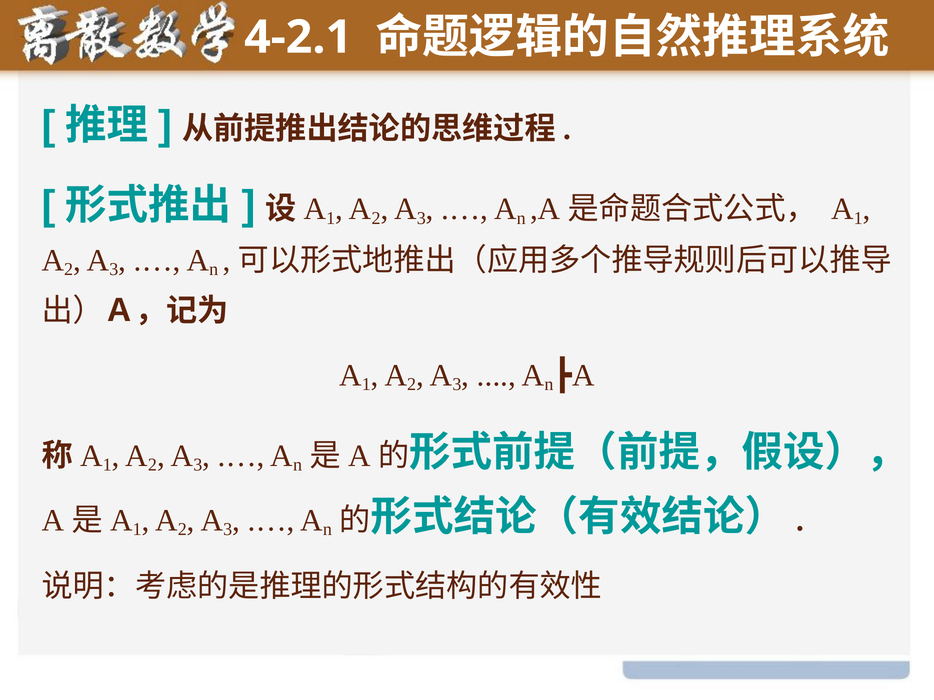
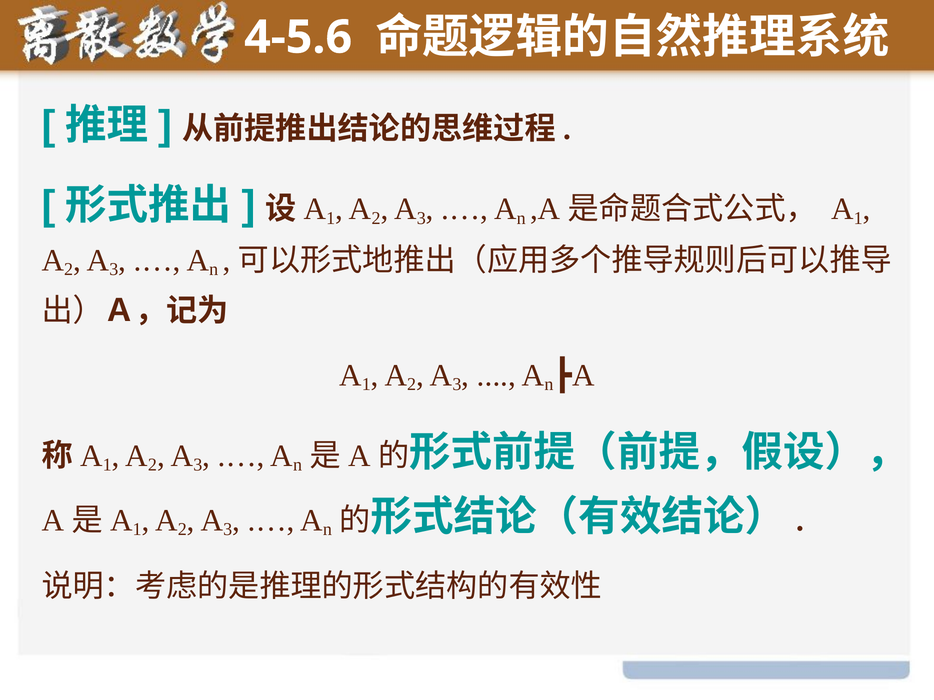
4-2.1: 4-2.1 -> 4-5.6 (298, 37)
